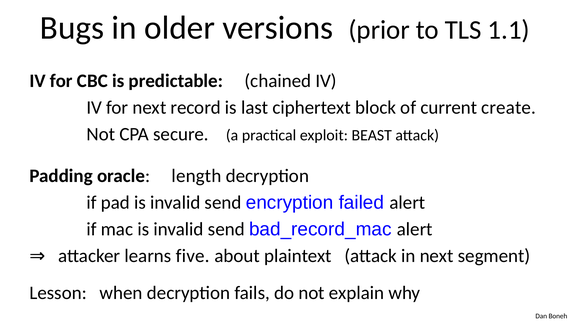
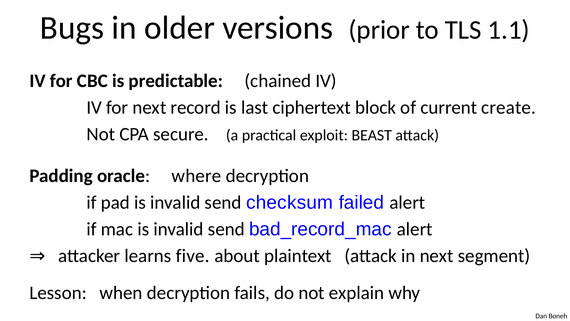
length: length -> where (196, 176)
encryption: encryption -> checksum (290, 202)
